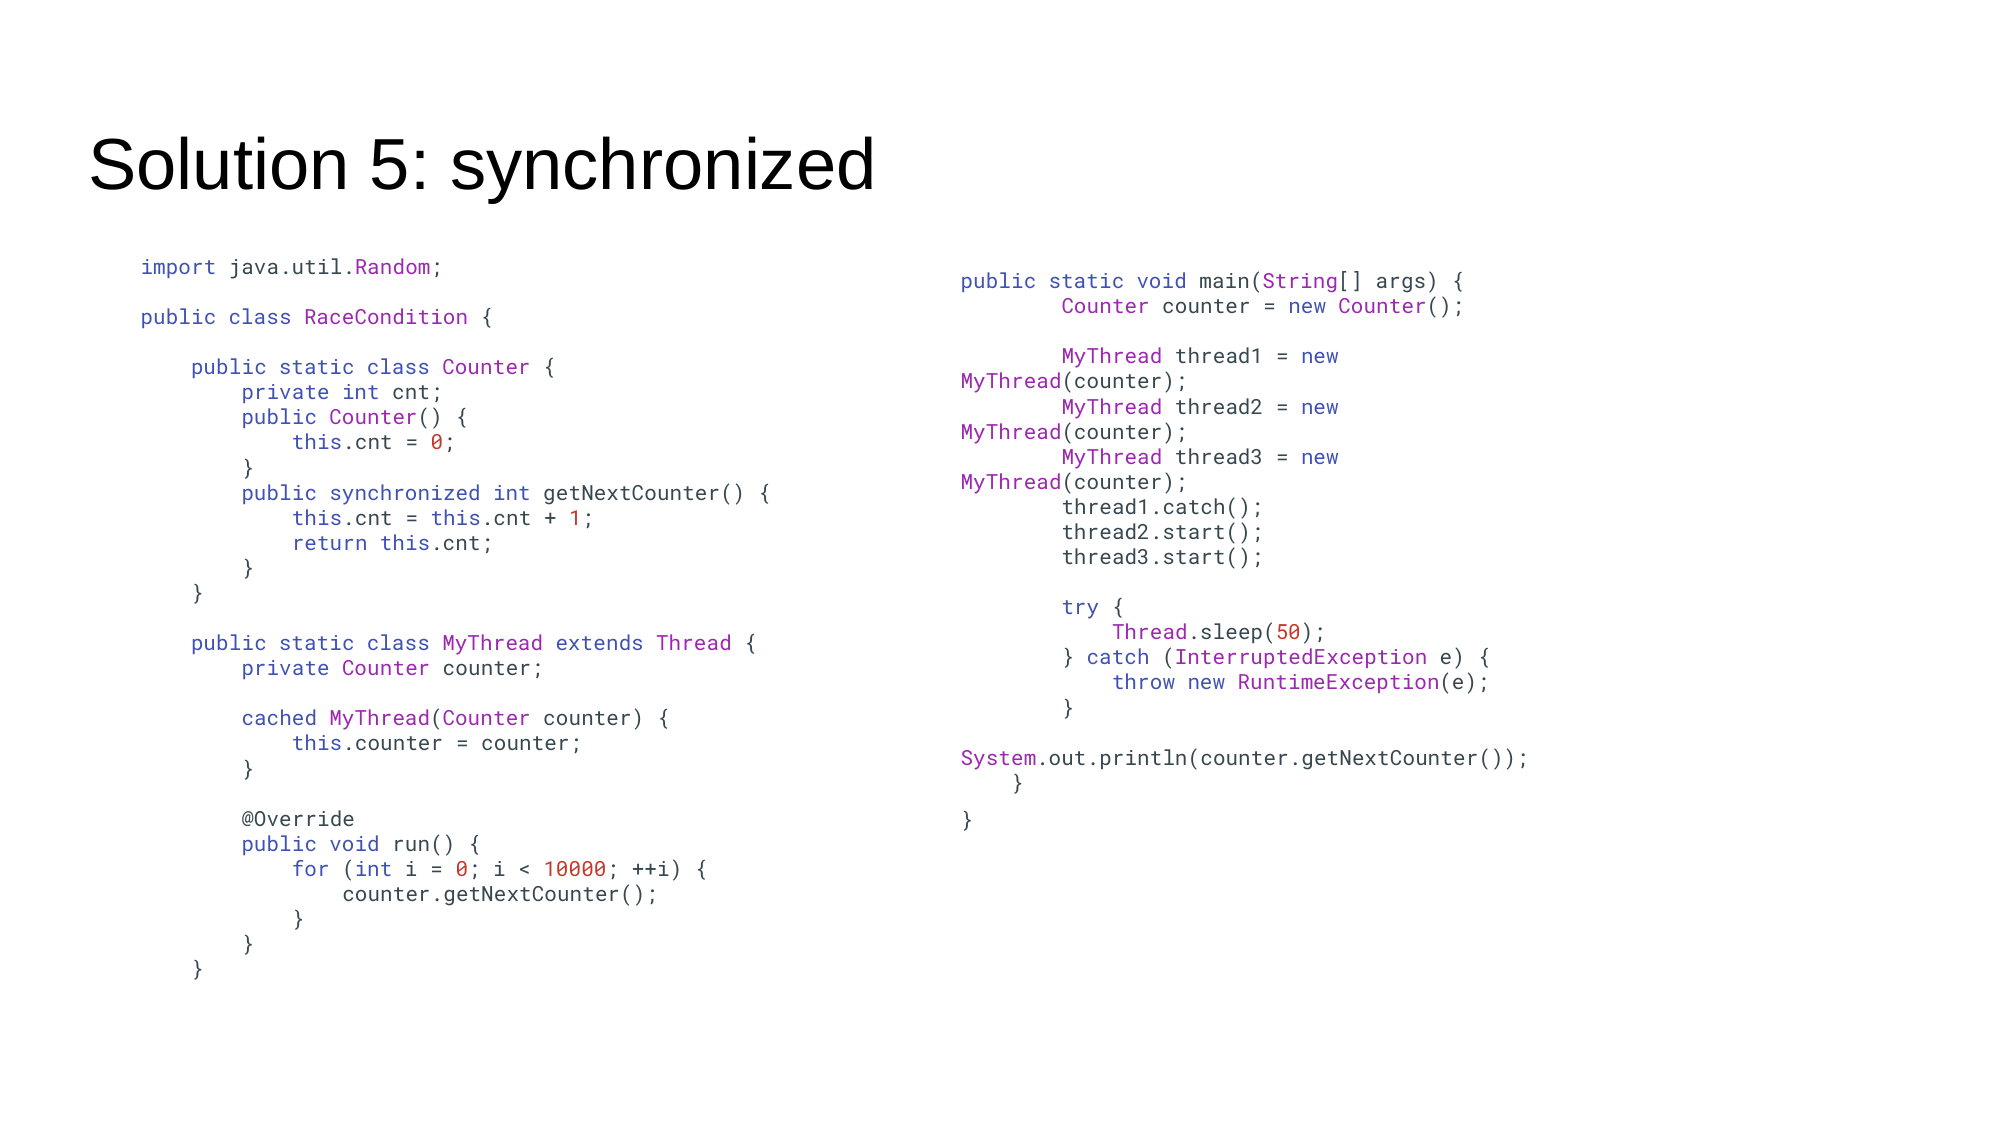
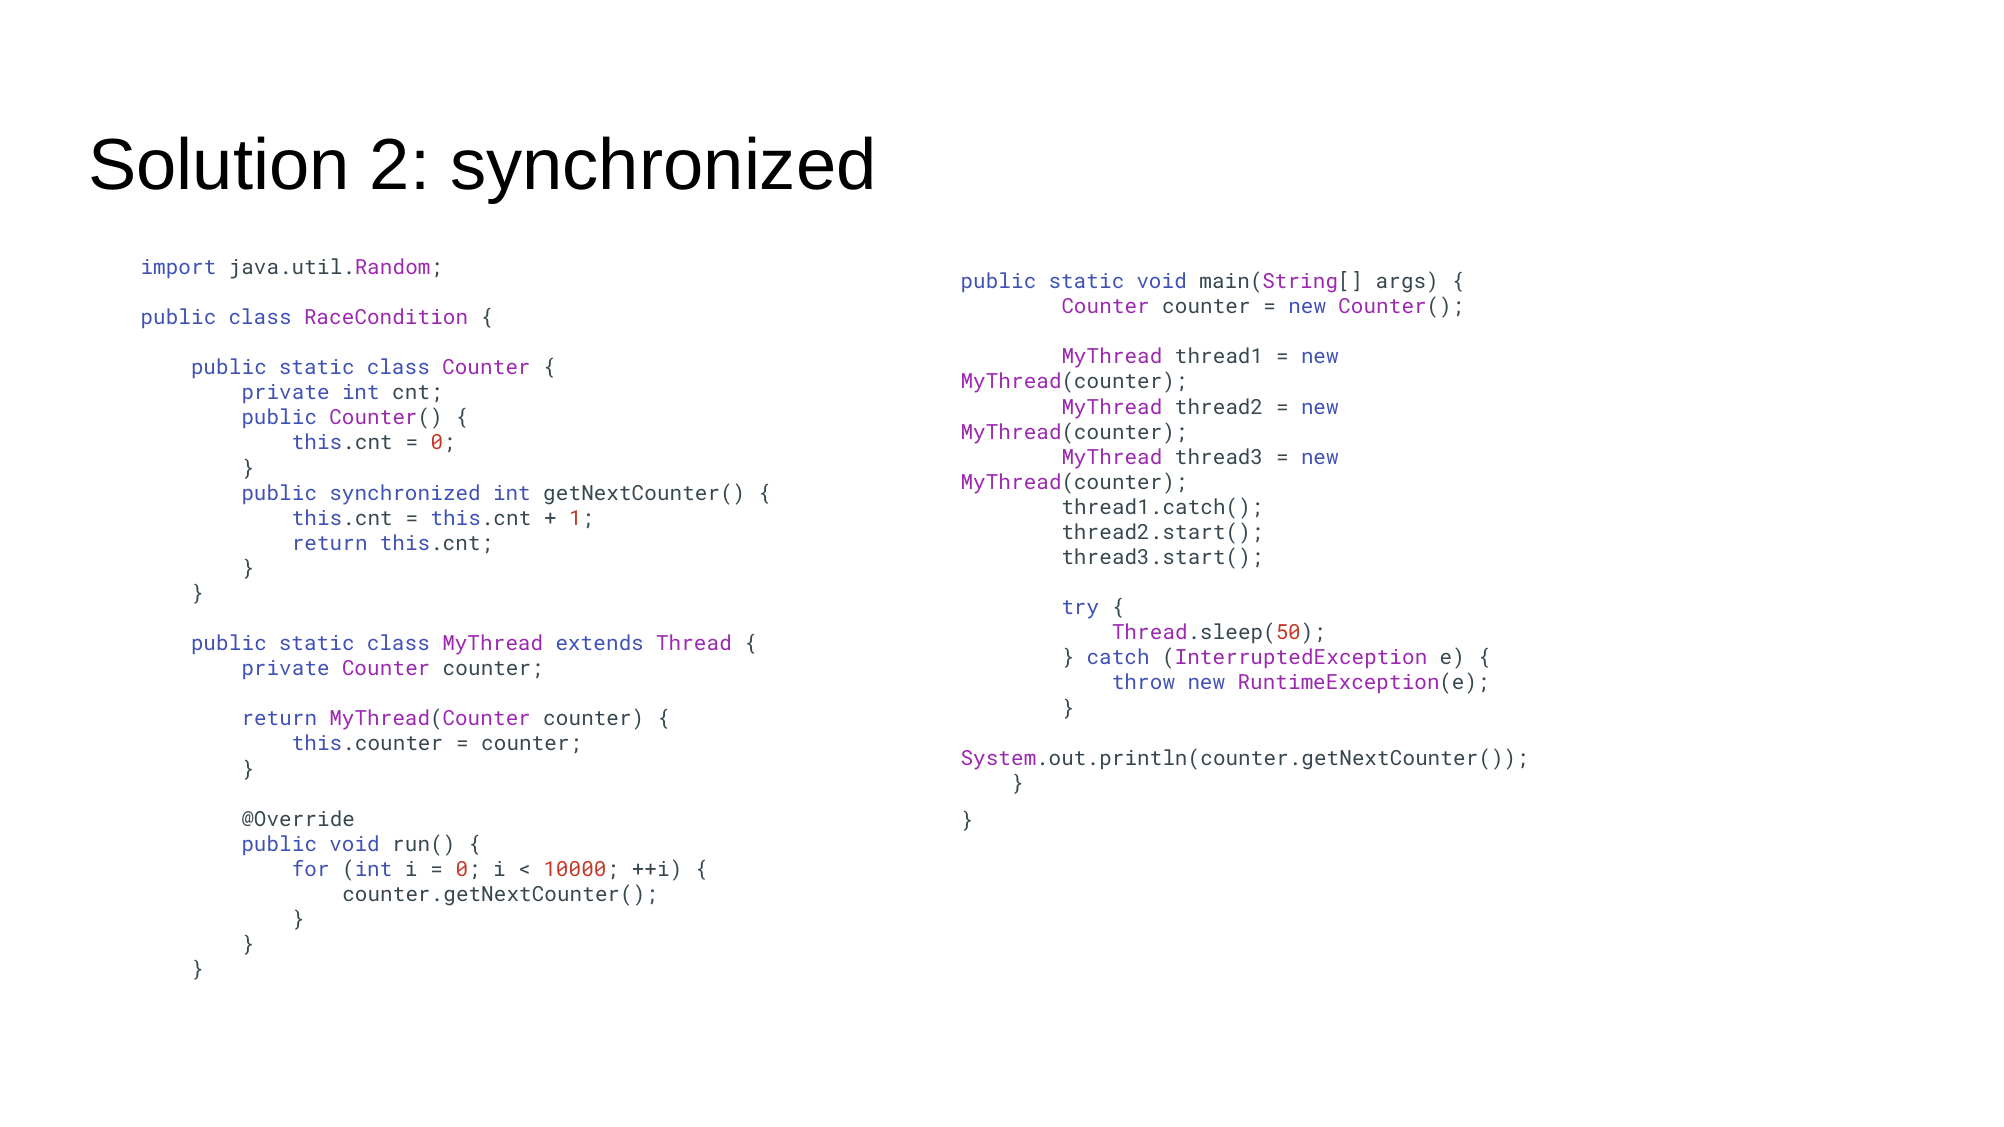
5: 5 -> 2 (400, 166)
cached: cached -> return (279, 719)
